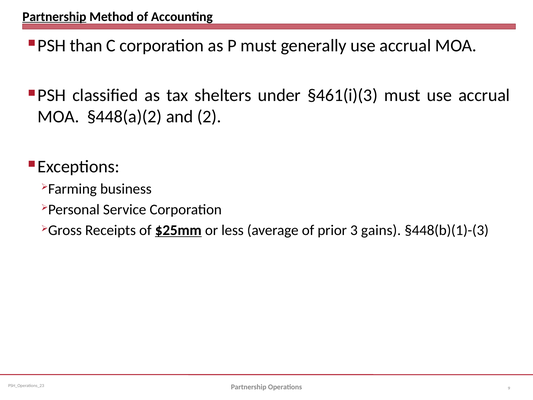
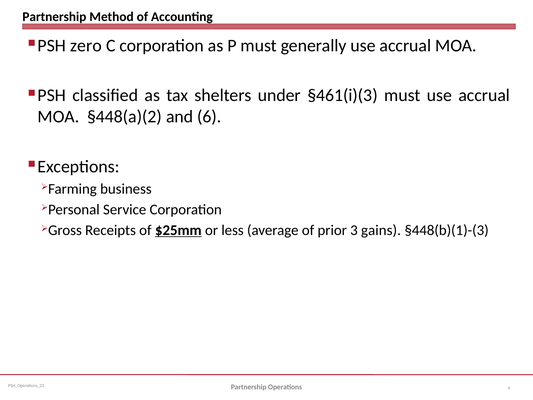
Partnership underline: present -> none (54, 17)
than: than -> zero (86, 46)
2: 2 -> 6 (209, 117)
